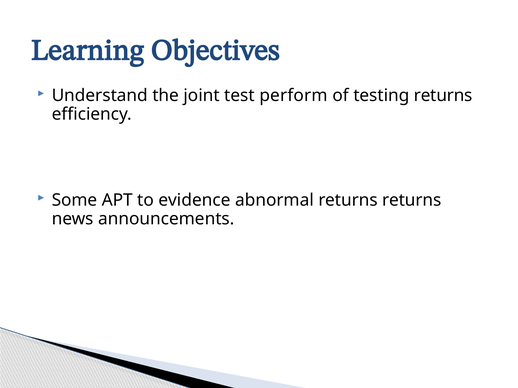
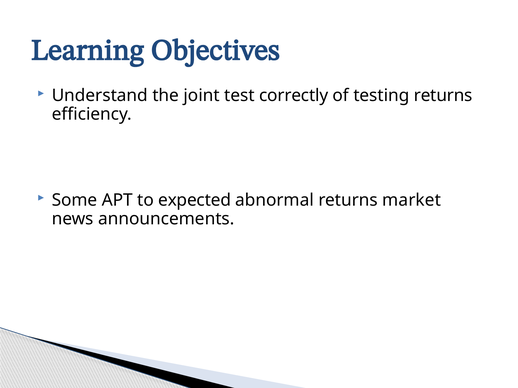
perform: perform -> correctly (294, 96)
evidence: evidence -> expected (195, 200)
returns returns: returns -> market (412, 200)
